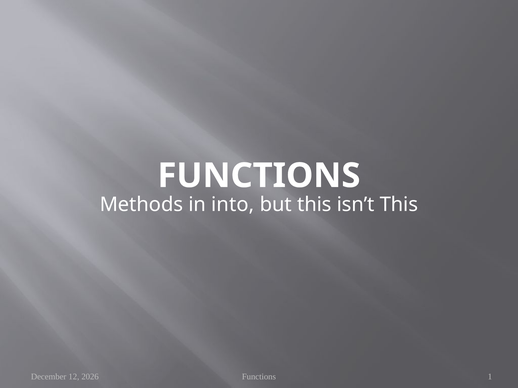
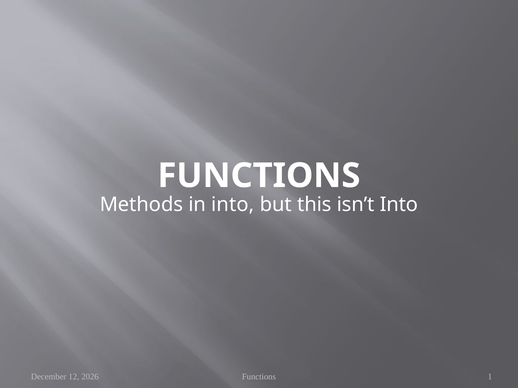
isn’t This: This -> Into (399, 205)
